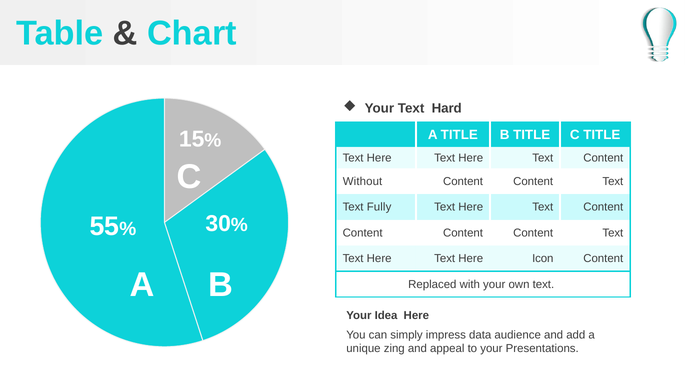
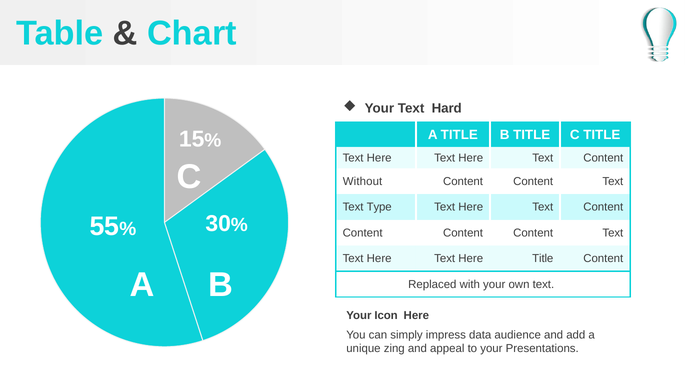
Fully: Fully -> Type (379, 207)
Here Icon: Icon -> Title (543, 258)
Idea: Idea -> Icon (386, 315)
